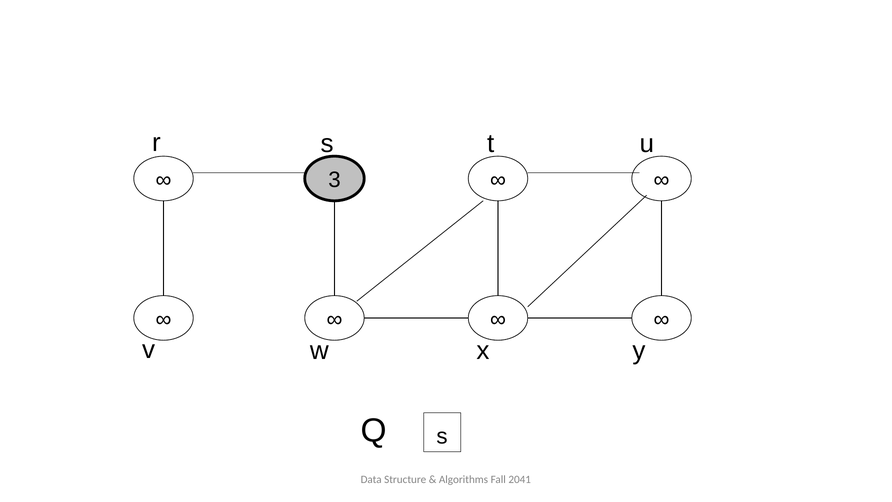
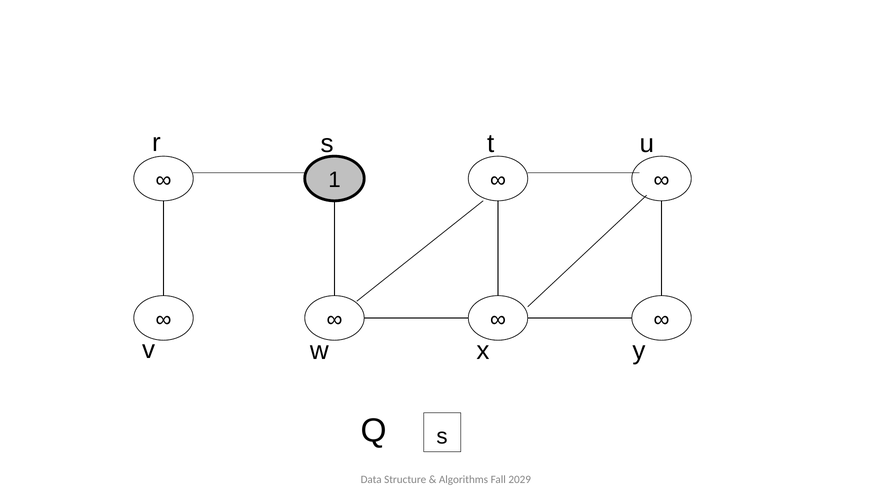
3: 3 -> 1 (334, 180)
2041: 2041 -> 2029 (520, 479)
